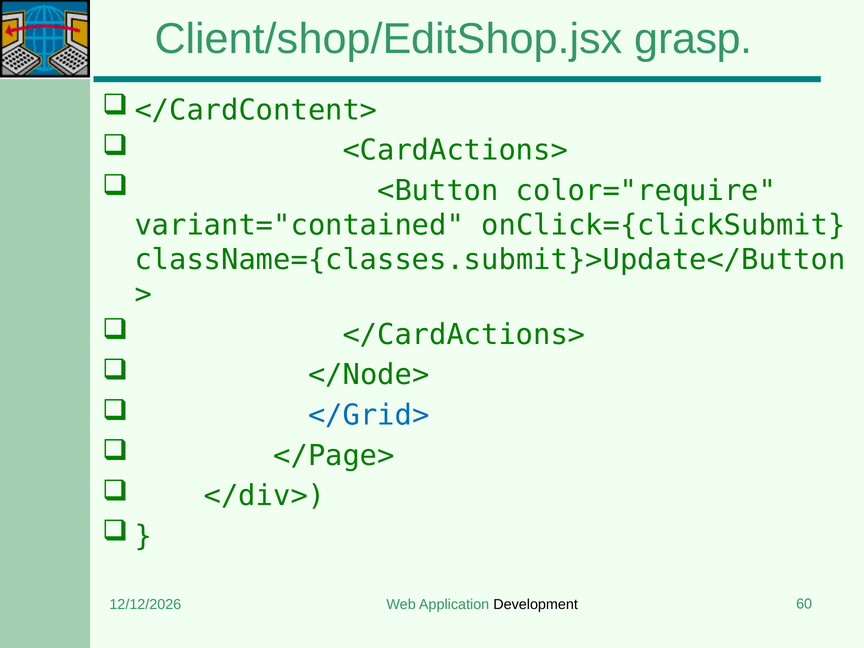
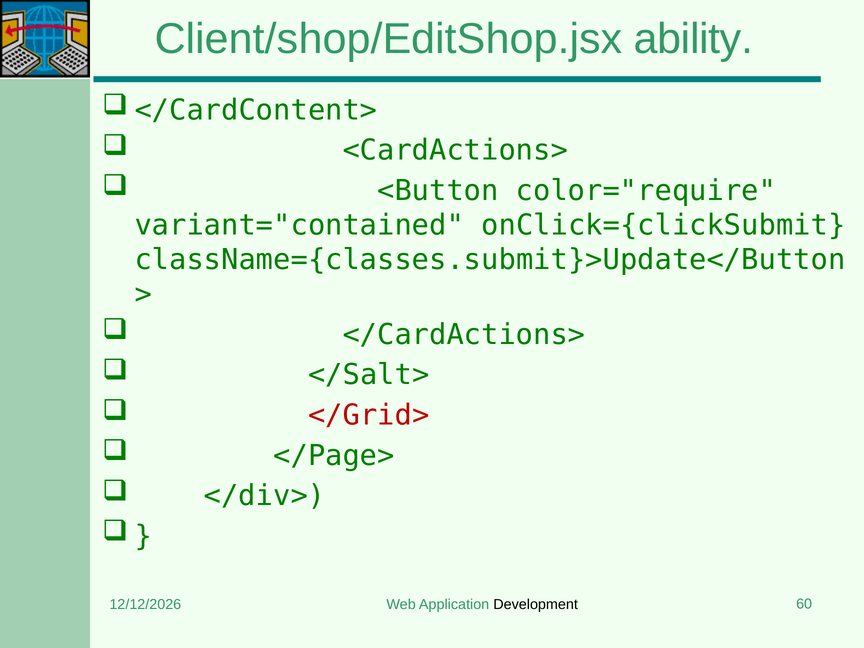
grasp: grasp -> ability (693, 39)
</Node>: </Node> -> </Salt> (369, 375)
</Grid> colour: blue -> red (369, 415)
